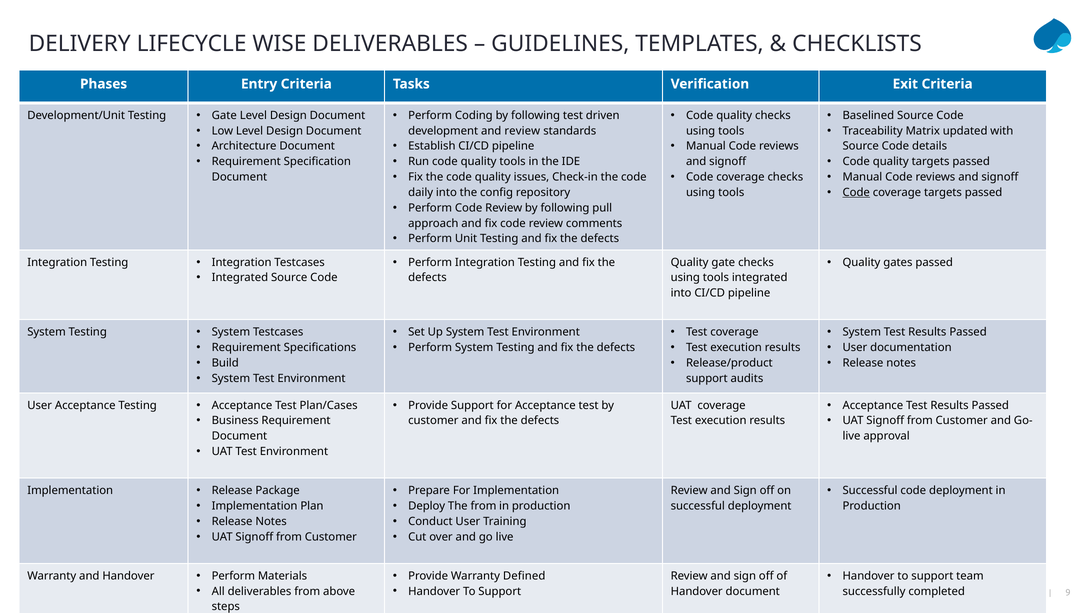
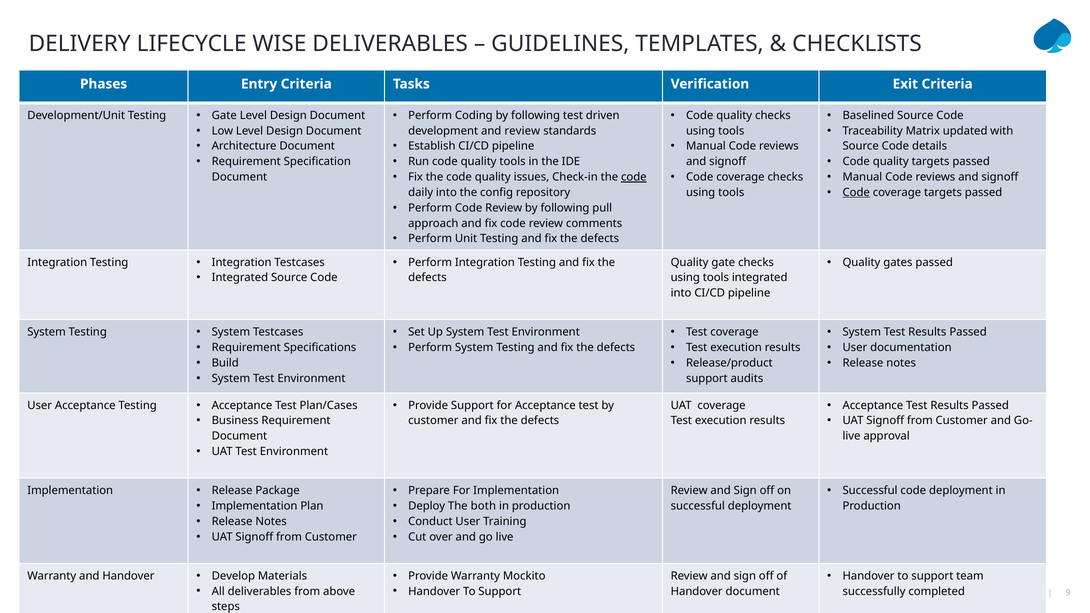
code underline: none -> present (634, 177)
The from: from -> both (483, 506)
Defined: Defined -> Mockito (524, 576)
Perform: Perform -> Develop (233, 576)
